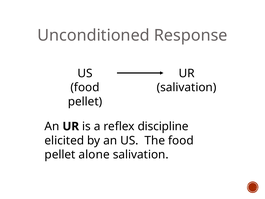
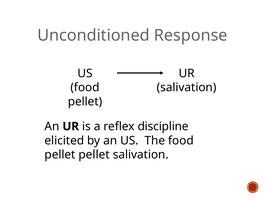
pellet alone: alone -> pellet (94, 155)
